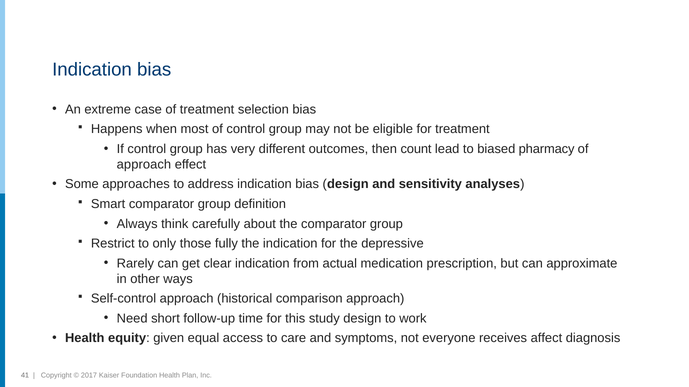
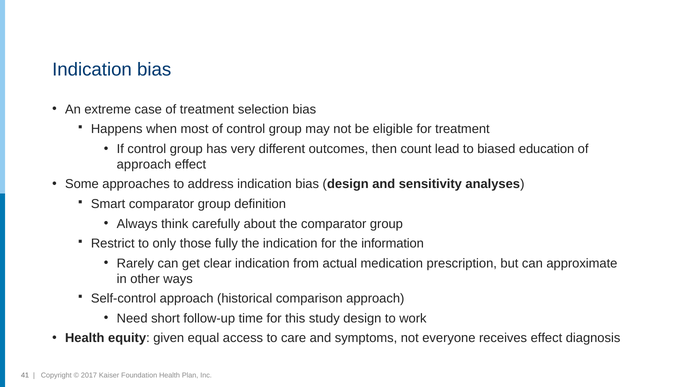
pharmacy: pharmacy -> education (547, 149)
depressive: depressive -> information (393, 244)
receives affect: affect -> effect (546, 339)
